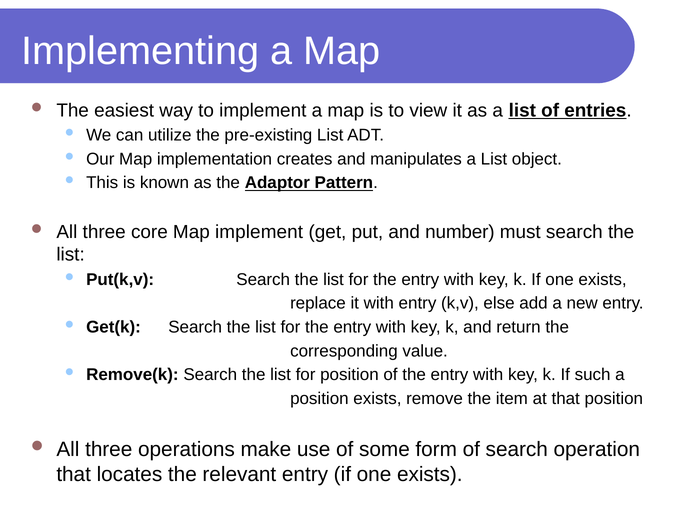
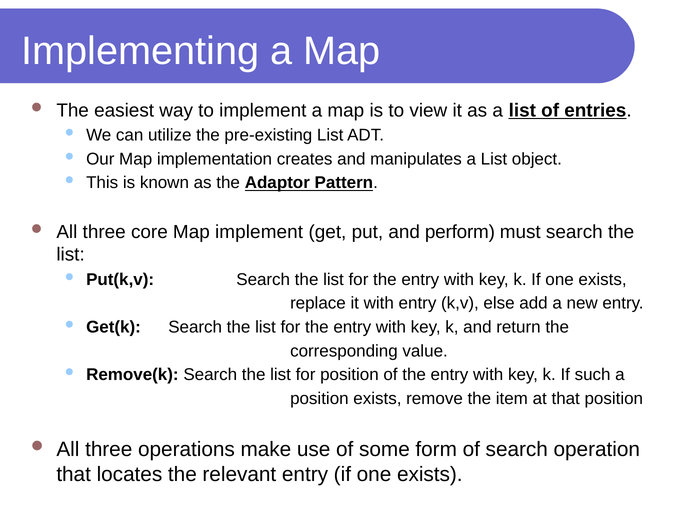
number: number -> perform (460, 232)
